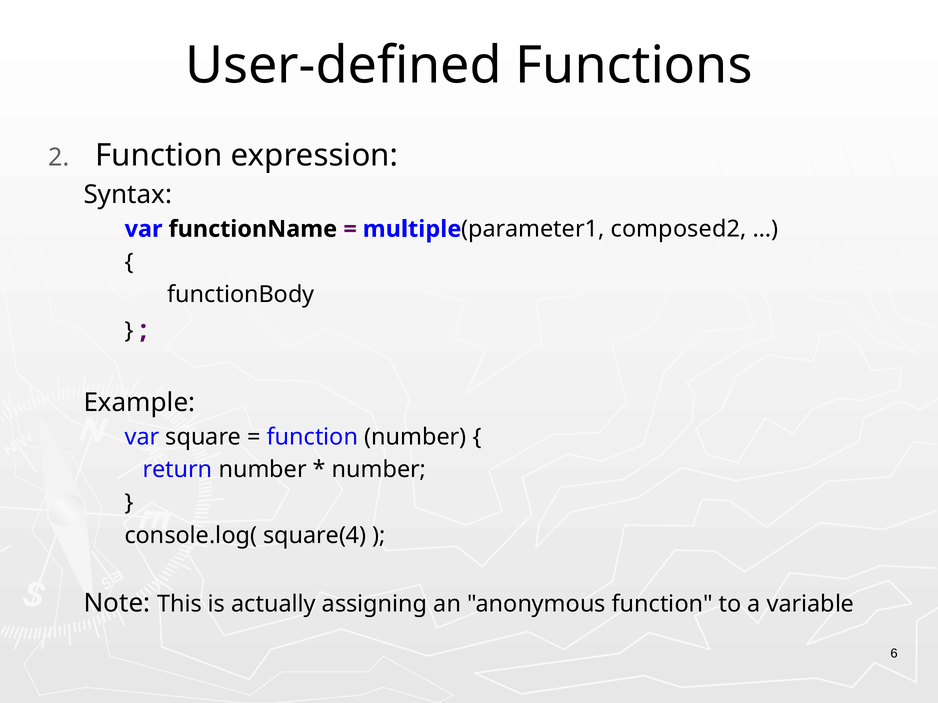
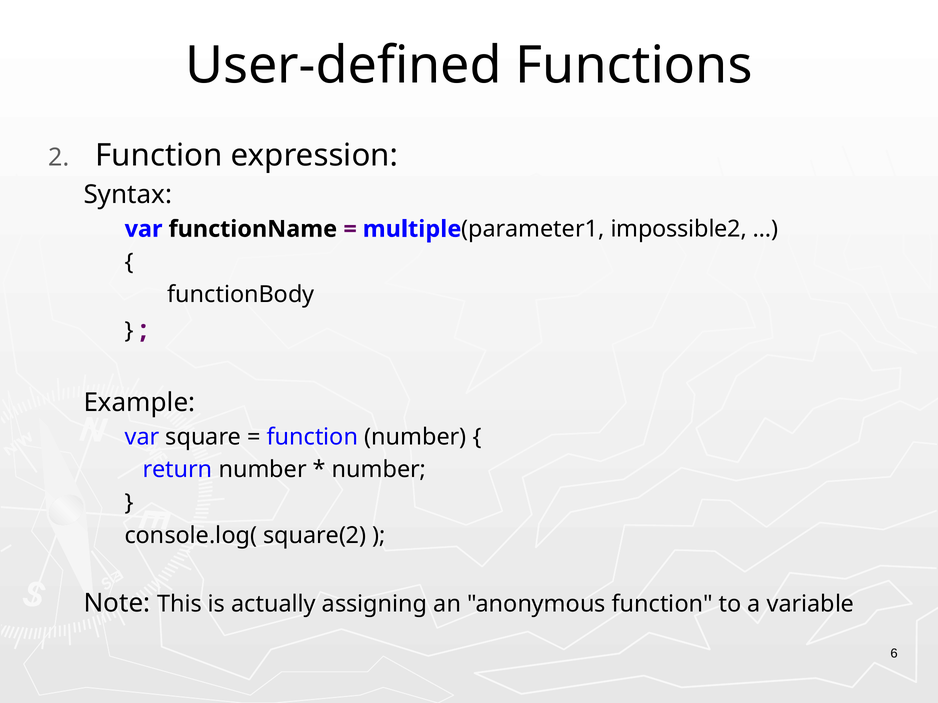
composed2: composed2 -> impossible2 (679, 229)
square(4: square(4 -> square(2 (315, 536)
